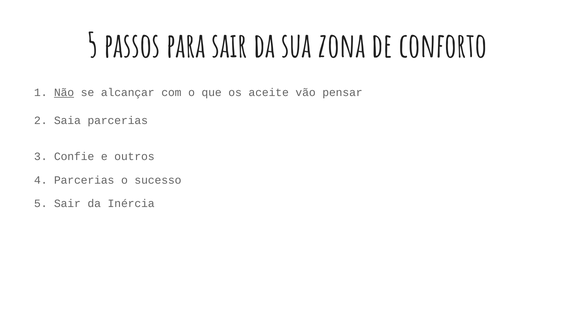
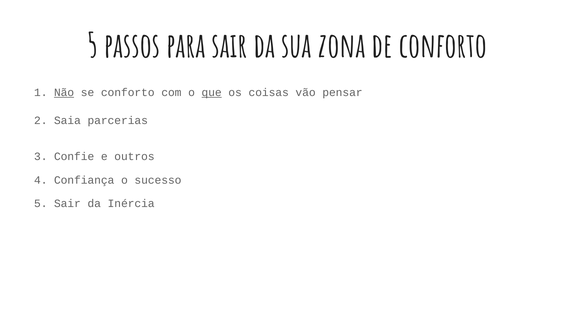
se alcançar: alcançar -> conforto (128, 92)
que underline: none -> present (212, 92)
aceite: aceite -> coisas (269, 92)
Parcerias: Parcerias -> Confiança (84, 180)
